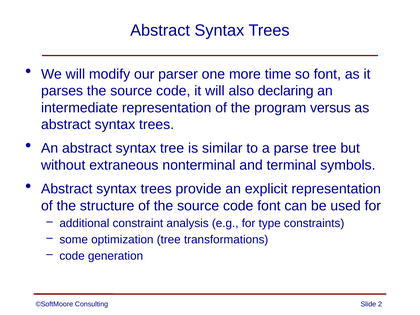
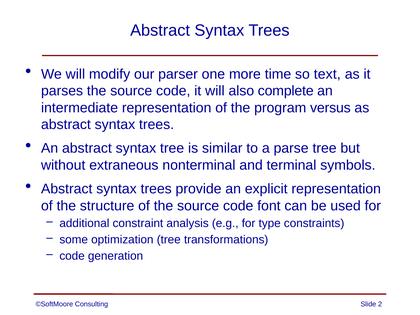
so font: font -> text (327, 74)
declaring: declaring -> complete (286, 91)
